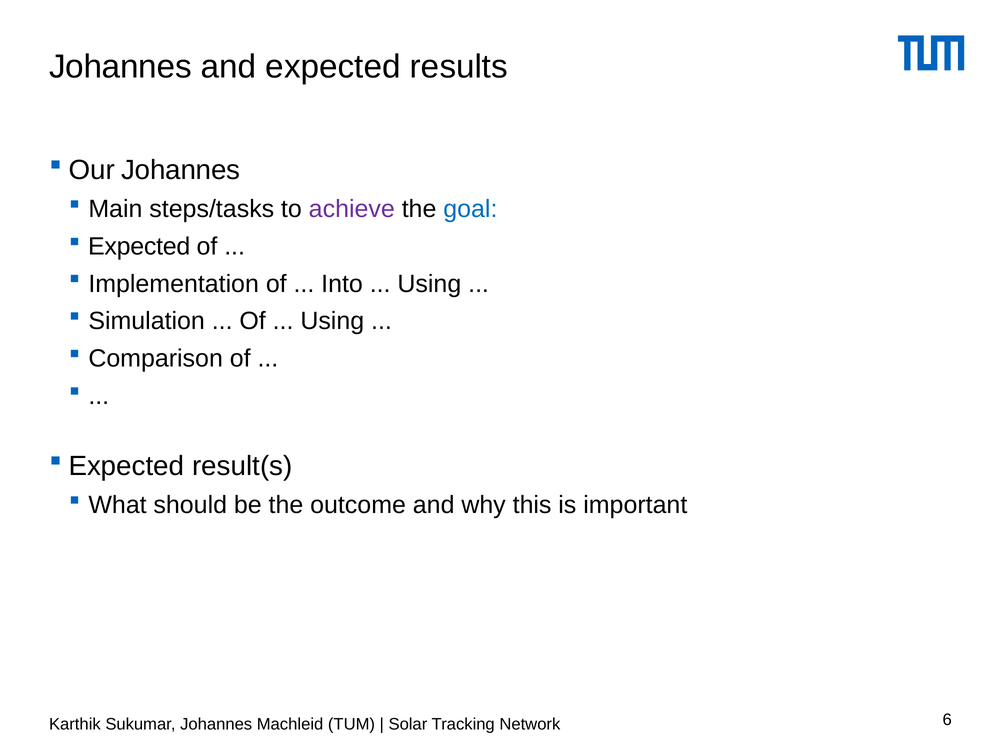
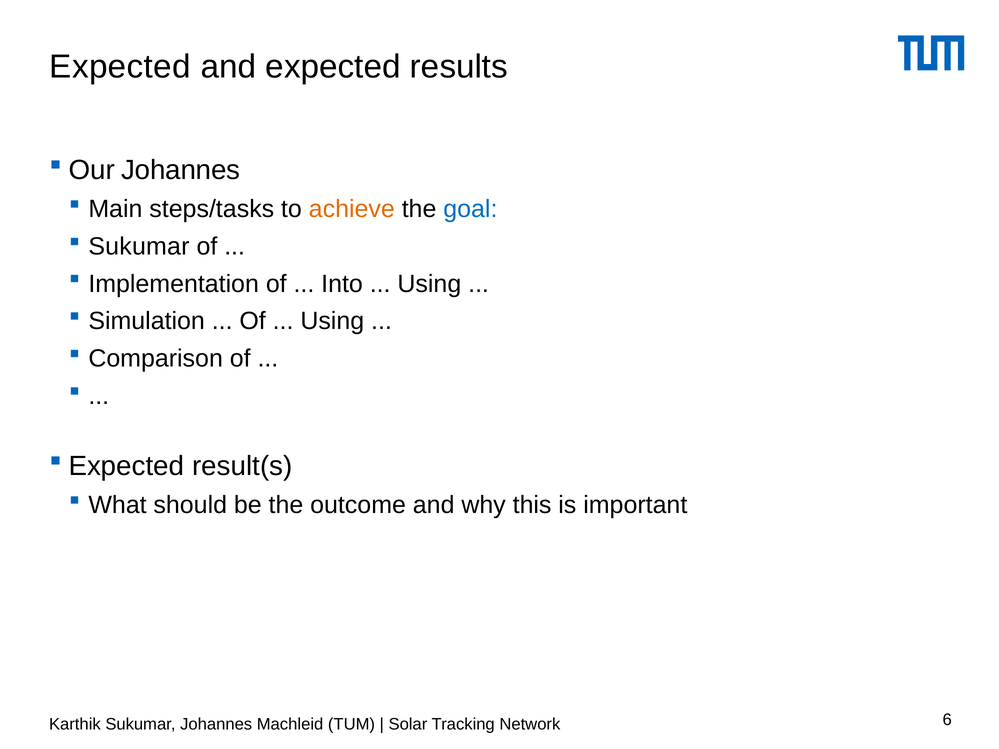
Johannes: Johannes -> Expected (120, 67)
achieve colour: purple -> orange (352, 209)
Expected: Expected -> Sukumar (139, 246)
